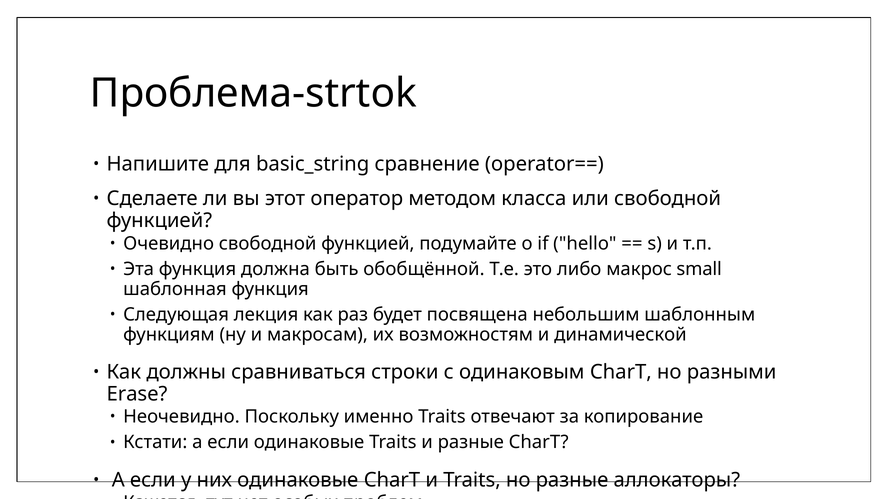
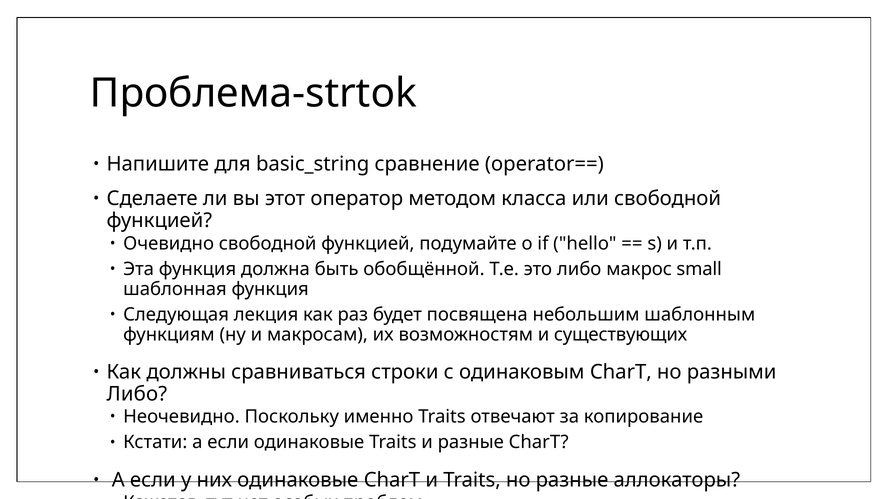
динамической: динамической -> существующих (621, 335)
Erase: Erase -> Либо (137, 394)
